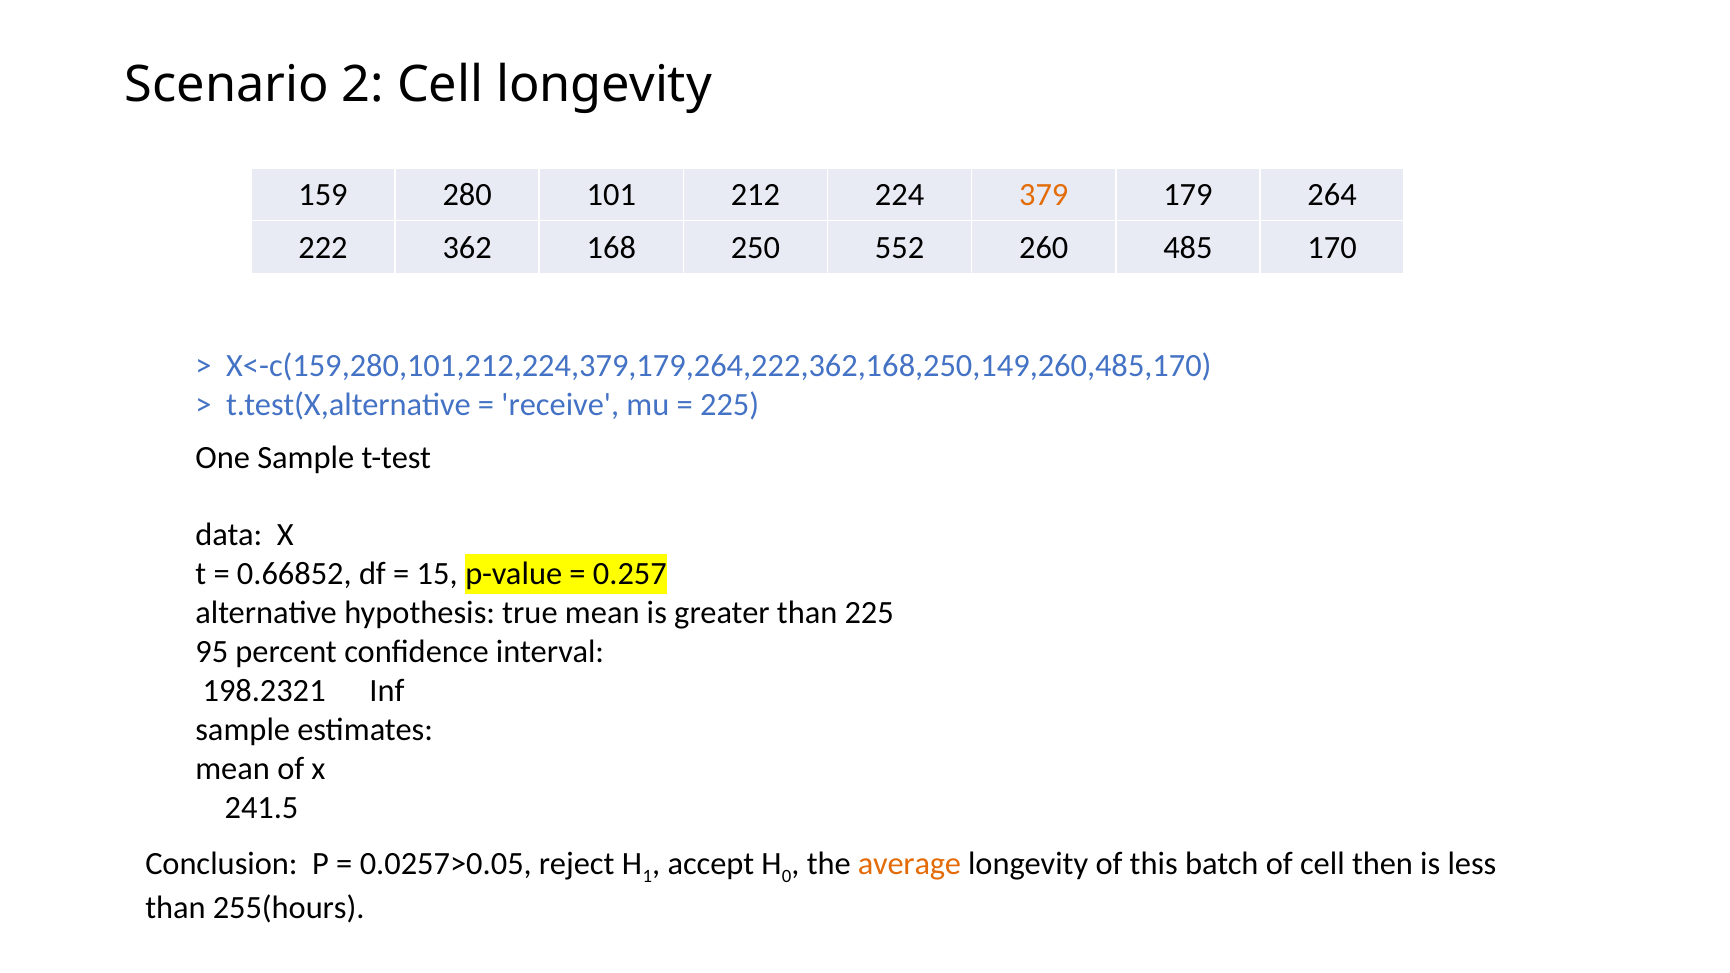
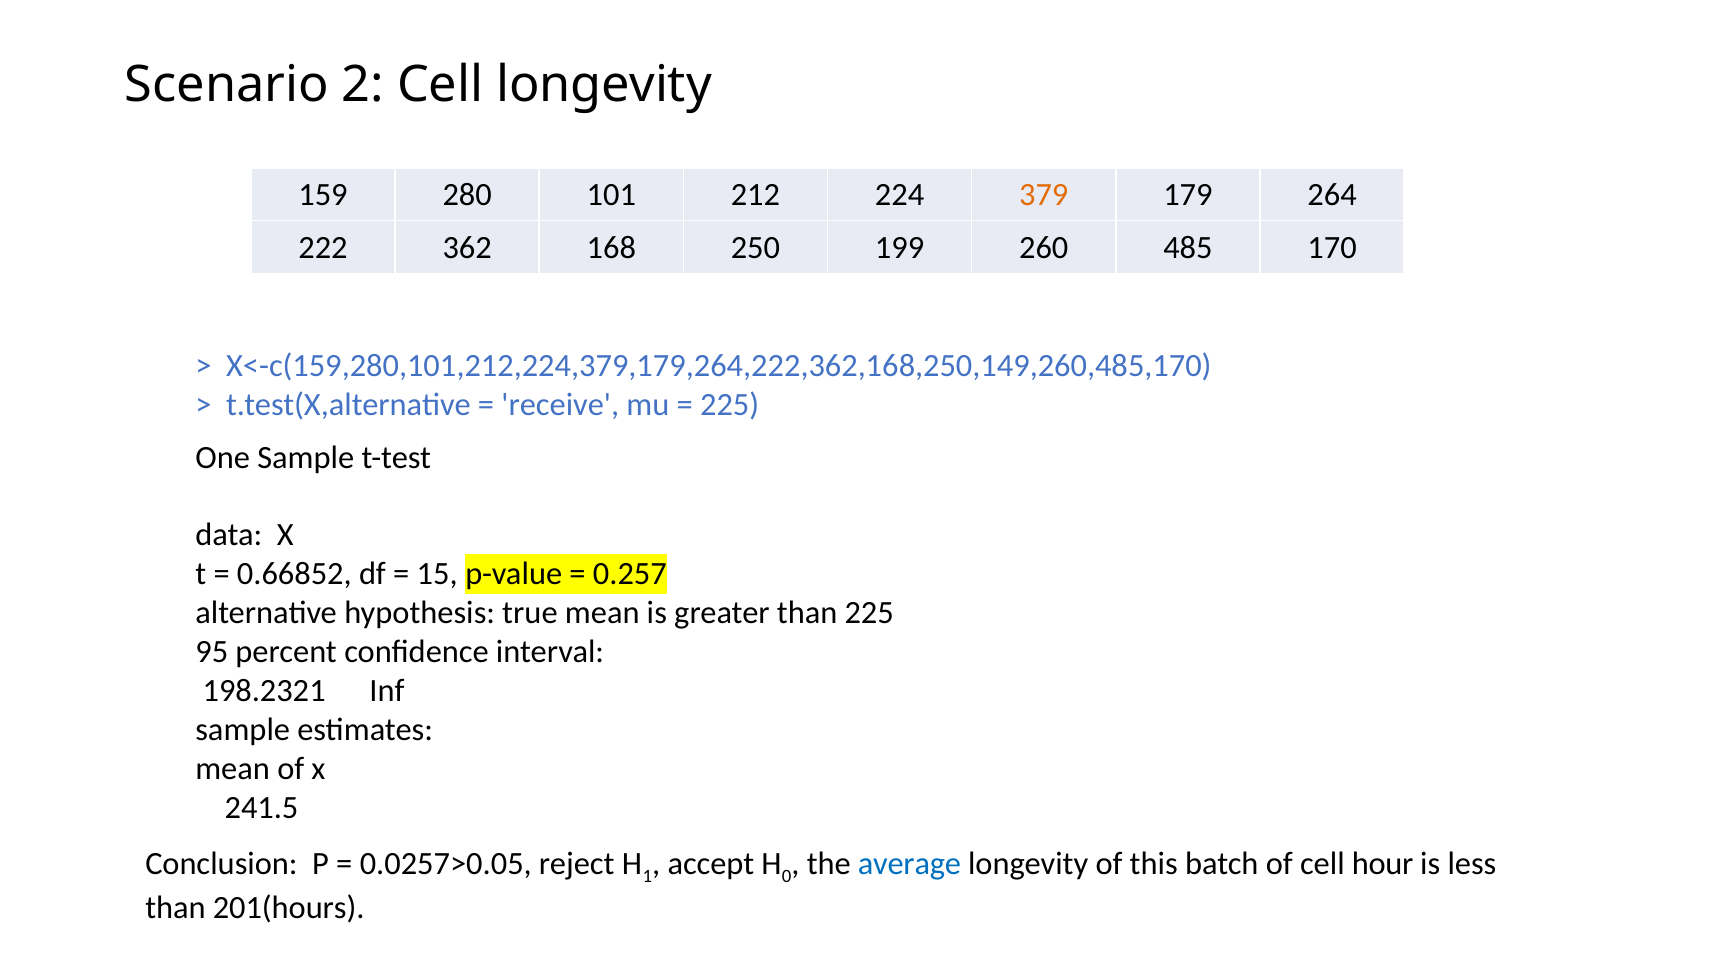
552: 552 -> 199 (900, 247)
average colour: orange -> blue (909, 864)
then: then -> hour (1383, 864)
255(hours: 255(hours -> 201(hours (289, 908)
